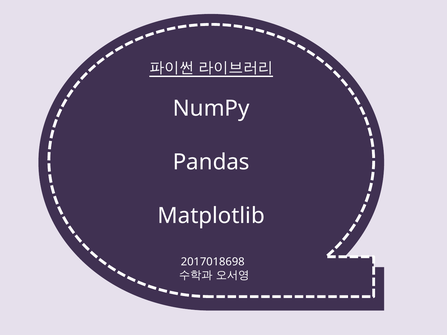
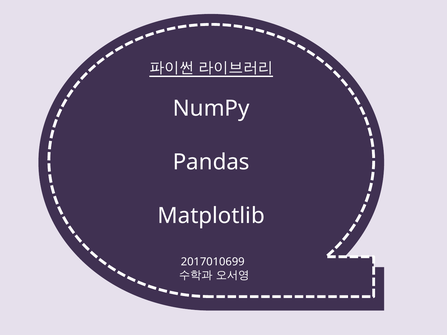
2017018698: 2017018698 -> 2017010699 (213, 262)
